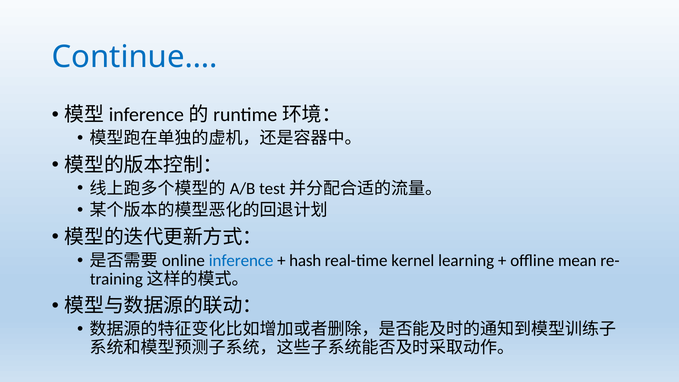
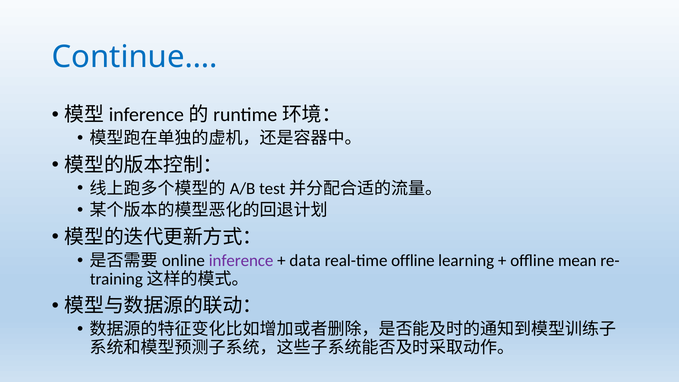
inference colour: blue -> purple (241, 261)
hash: hash -> data (305, 261)
real-time kernel: kernel -> offline (413, 261)
